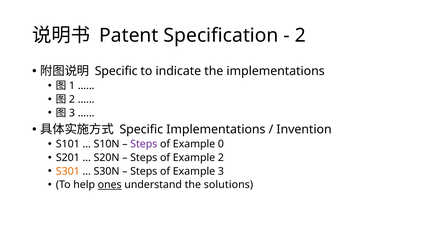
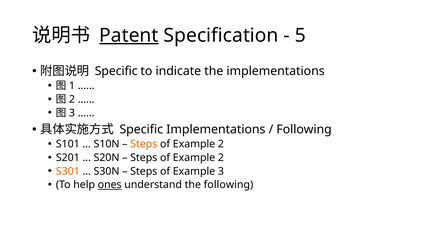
Patent underline: none -> present (129, 35)
2: 2 -> 5 (300, 35)
Invention: Invention -> Following (304, 130)
Steps colour: purple -> orange (144, 144)
0: 0 -> 2 (221, 144)
the solutions: solutions -> following (229, 185)
